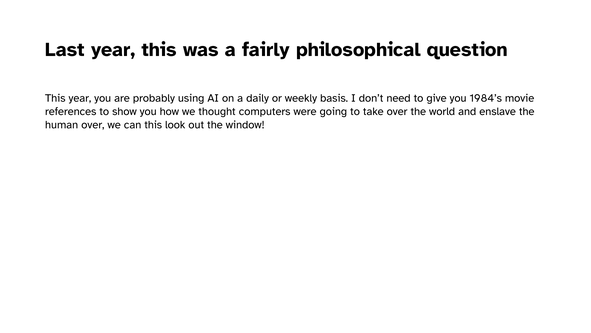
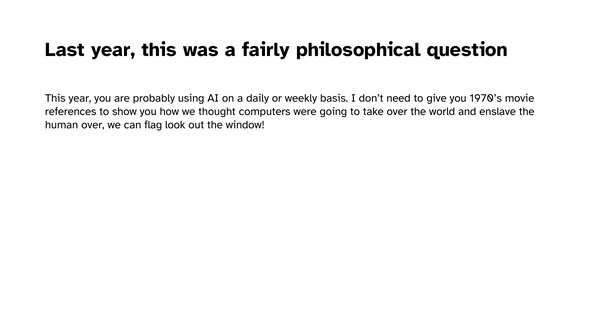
1984’s: 1984’s -> 1970’s (486, 98)
can this: this -> flag (153, 125)
